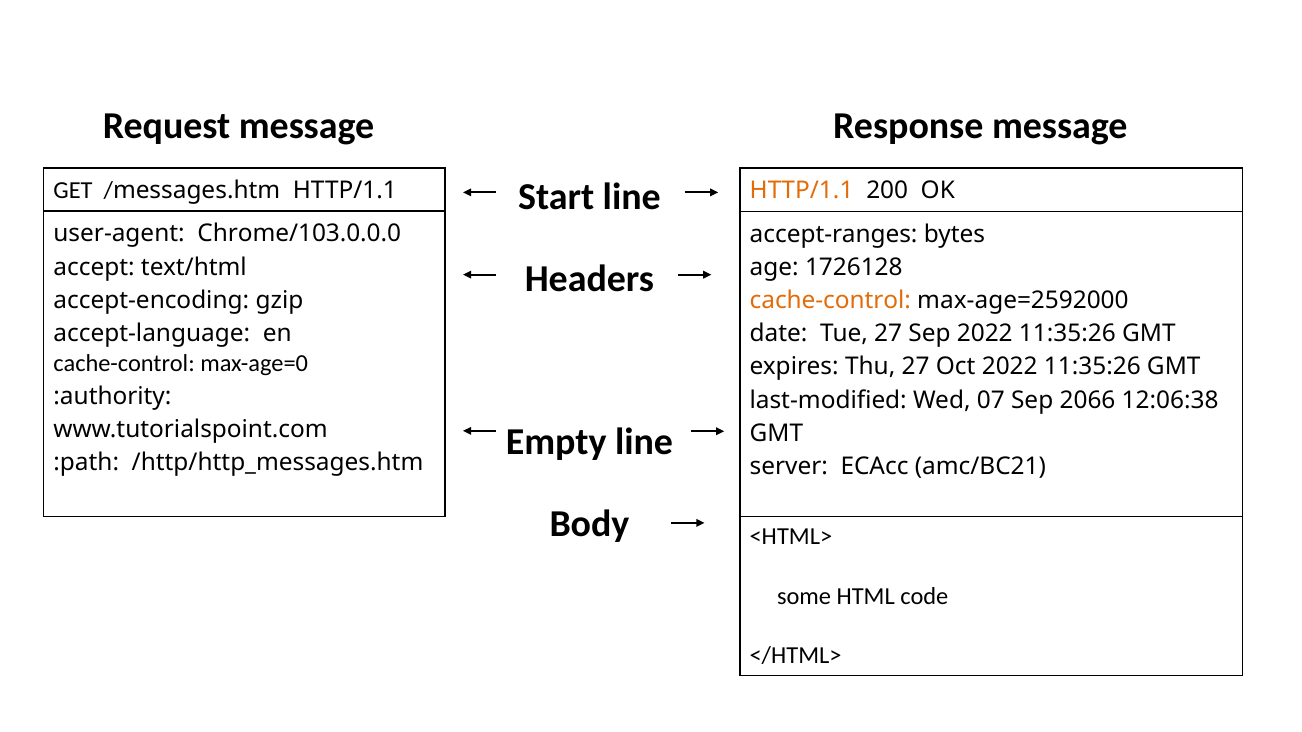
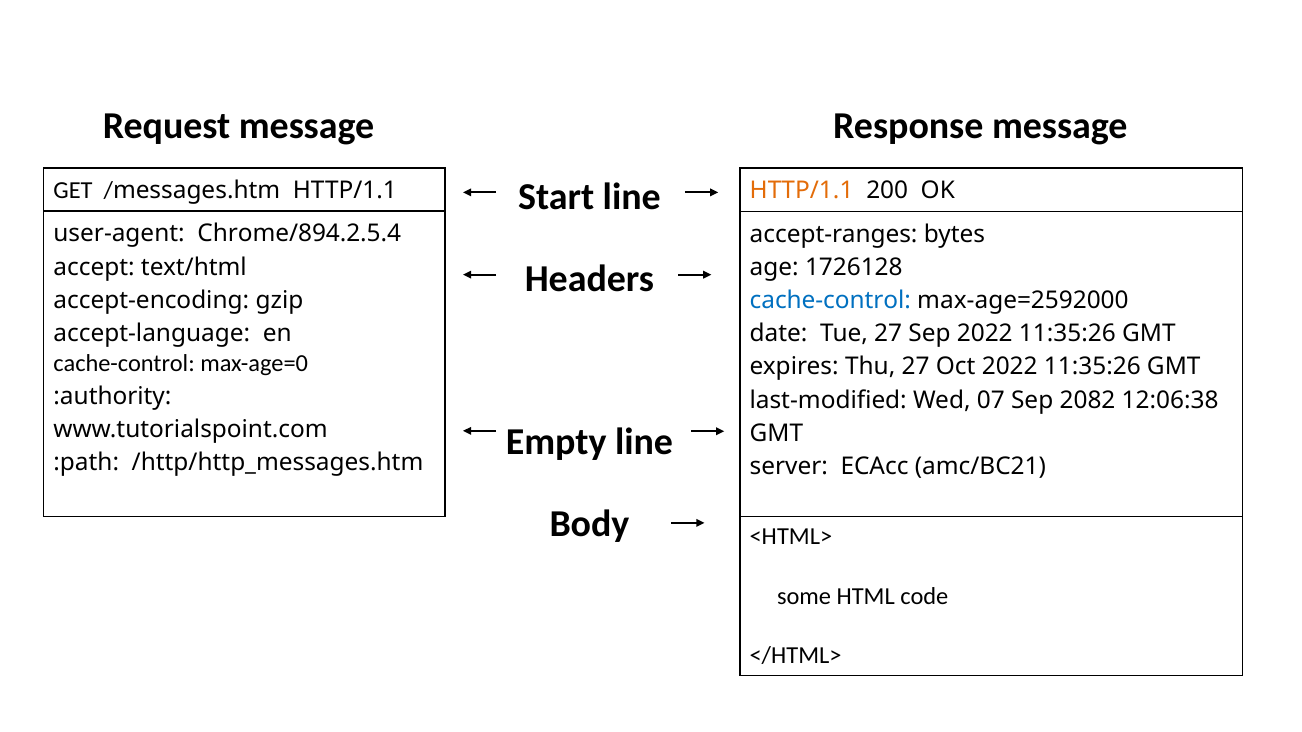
Chrome/103.0.0.0: Chrome/103.0.0.0 -> Chrome/894.2.5.4 (299, 234)
cache-control colour: orange -> blue (830, 301)
2066: 2066 -> 2082 (1088, 400)
